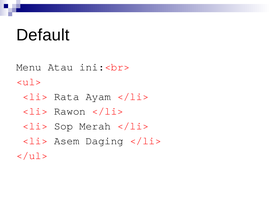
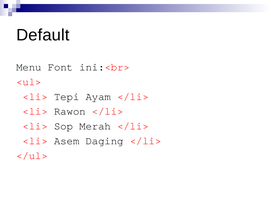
Atau: Atau -> Font (60, 67)
Rata: Rata -> Tepi (67, 97)
